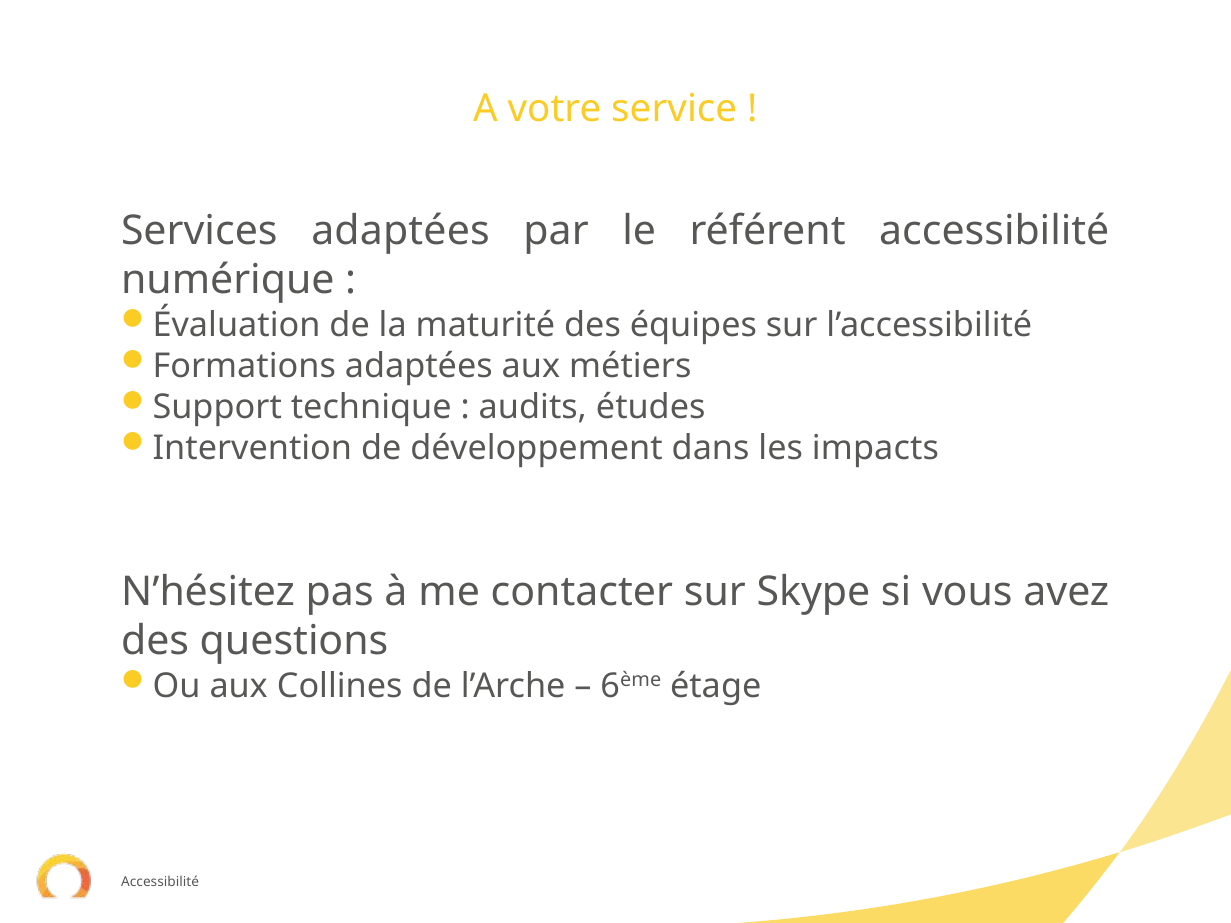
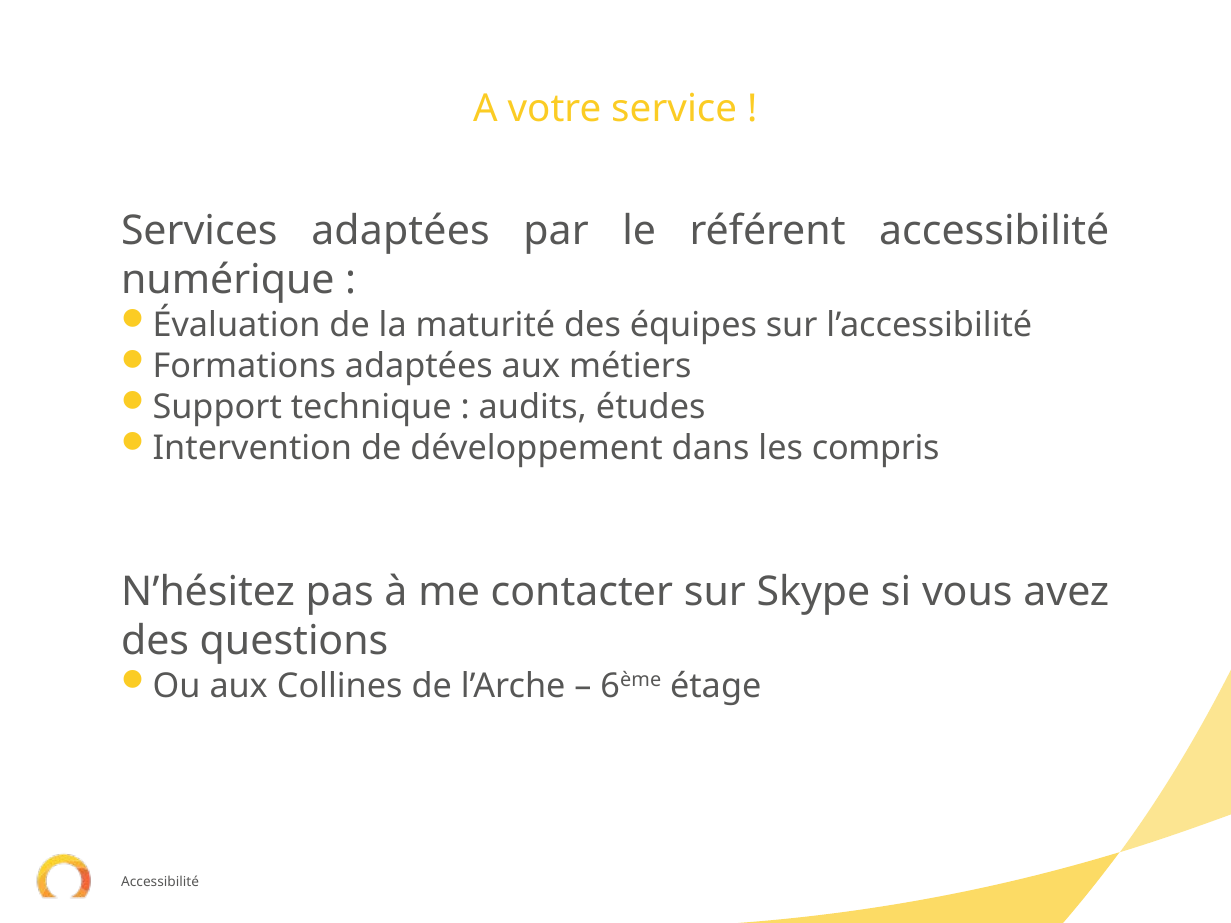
impacts: impacts -> compris (876, 448)
